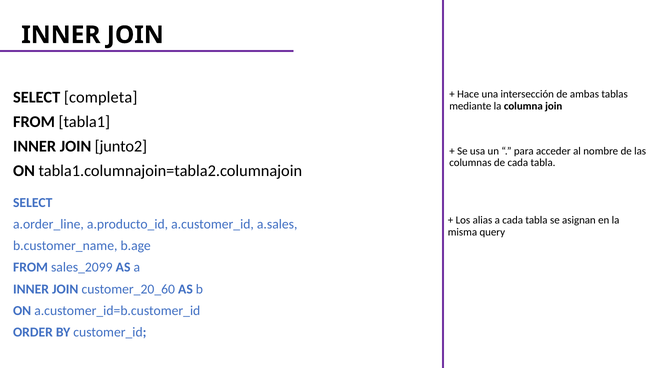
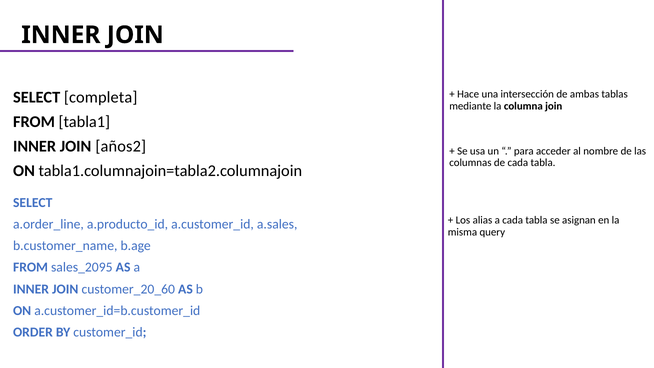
junto2: junto2 -> años2 (121, 146)
sales_2099: sales_2099 -> sales_2095 (82, 267)
